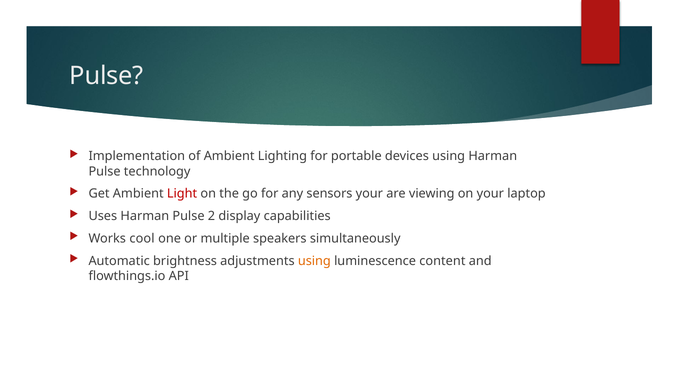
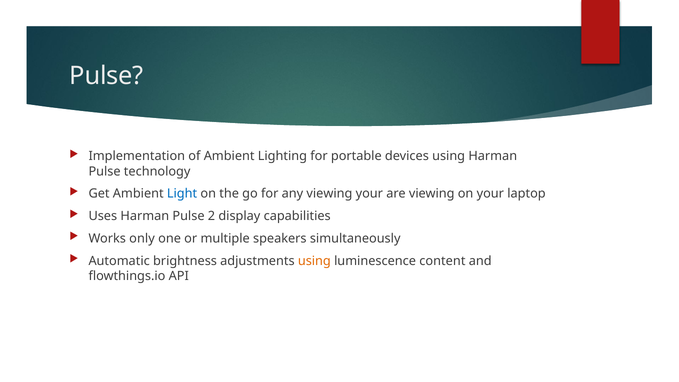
Light colour: red -> blue (182, 194)
any sensors: sensors -> viewing (329, 194)
cool: cool -> only (142, 238)
